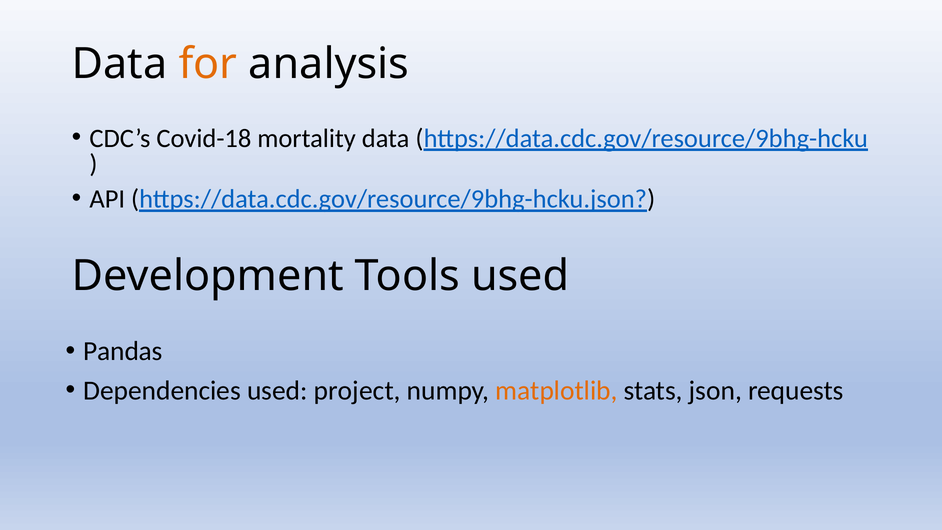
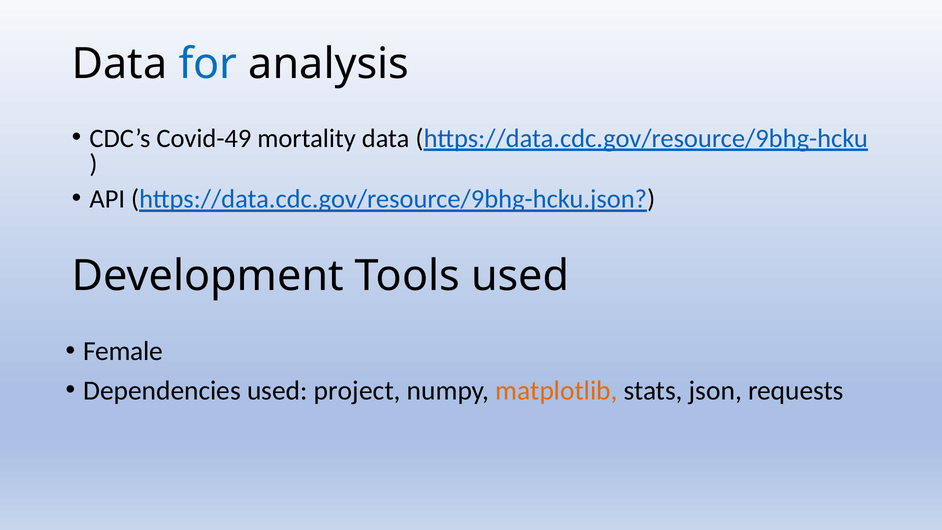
for colour: orange -> blue (208, 64)
Covid-18: Covid-18 -> Covid-49 (204, 138)
Pandas: Pandas -> Female (123, 351)
